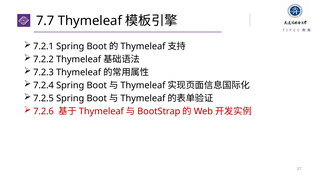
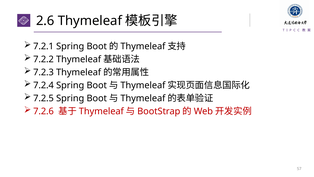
7.7: 7.7 -> 2.6 (45, 21)
